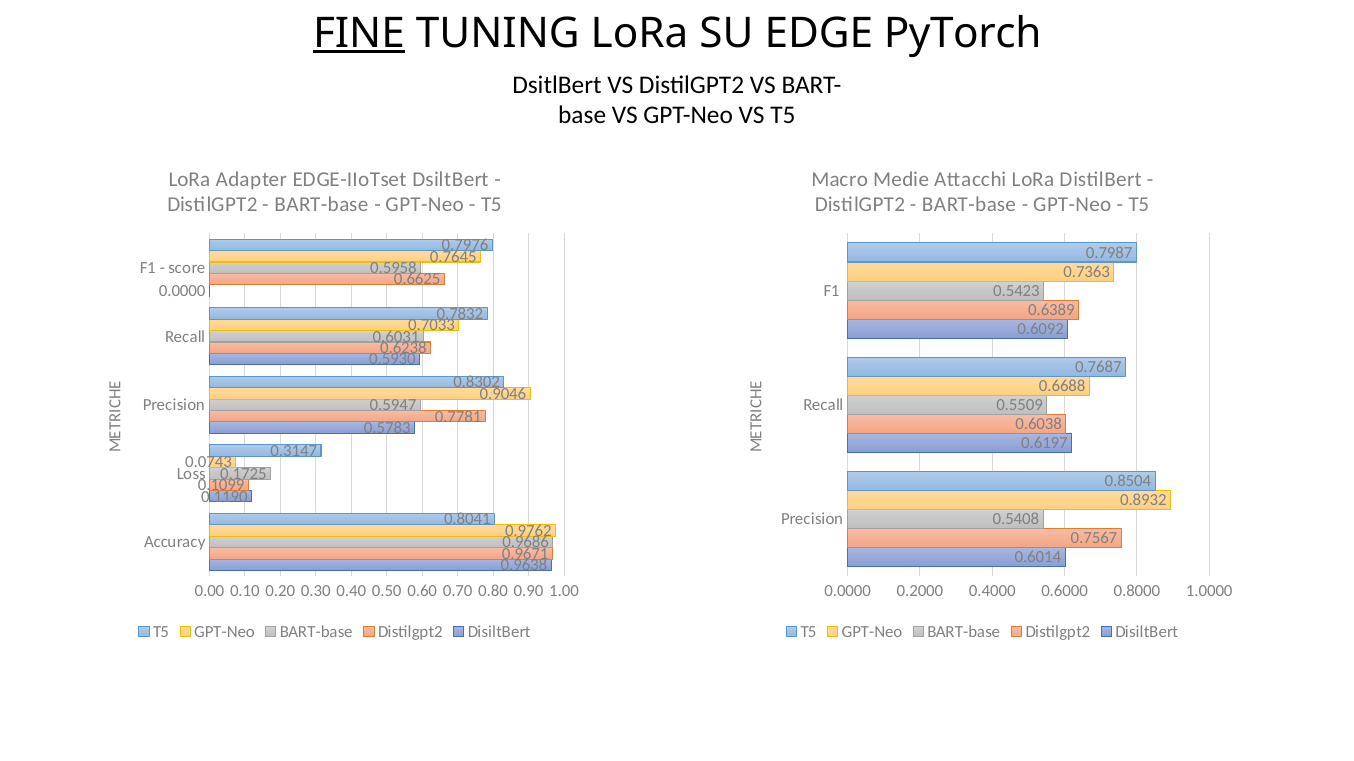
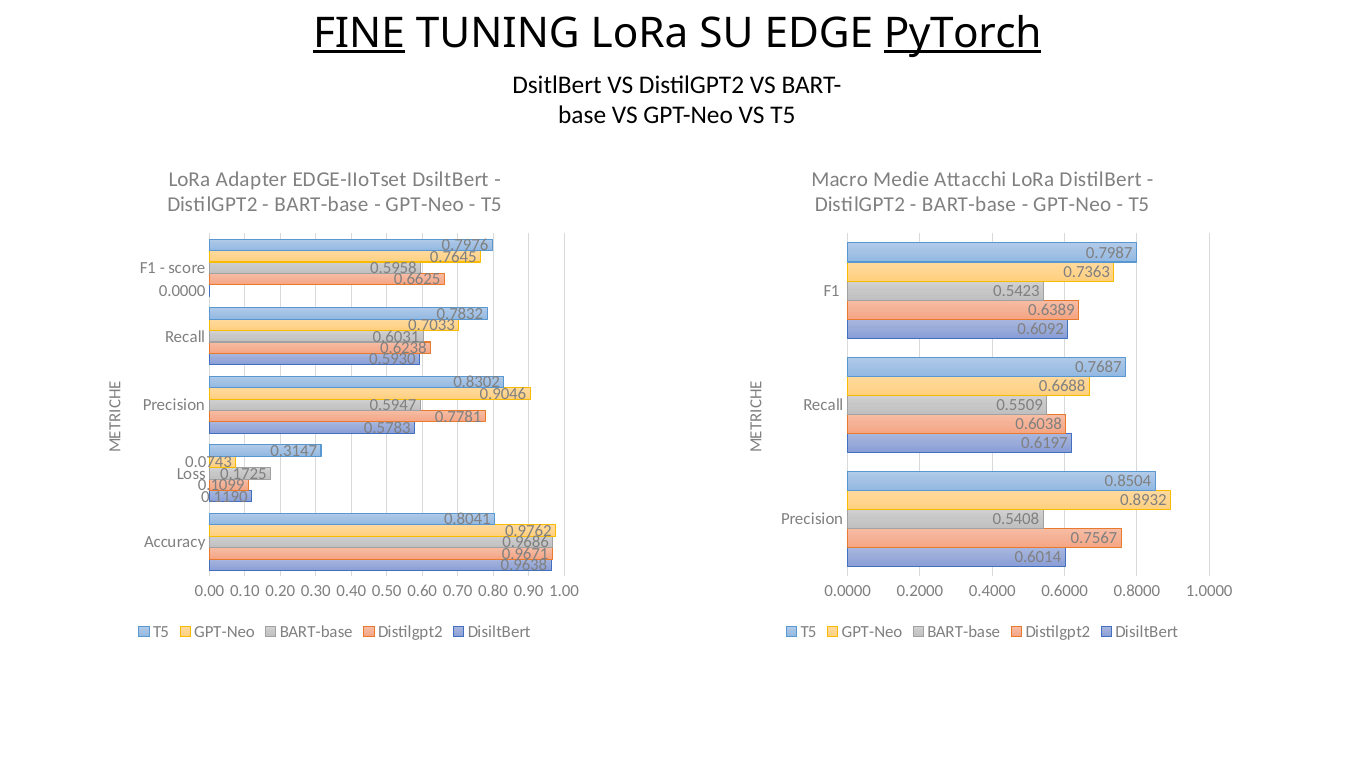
PyTorch underline: none -> present (963, 34)
